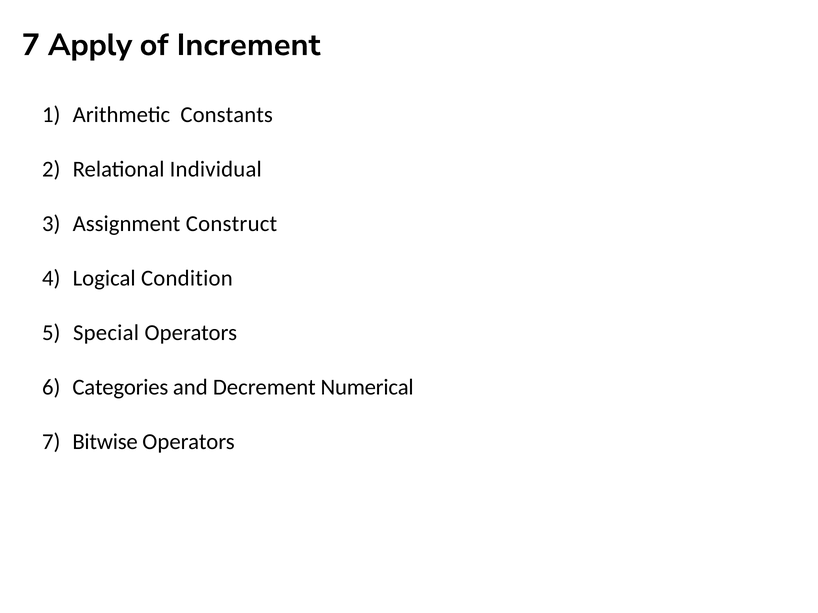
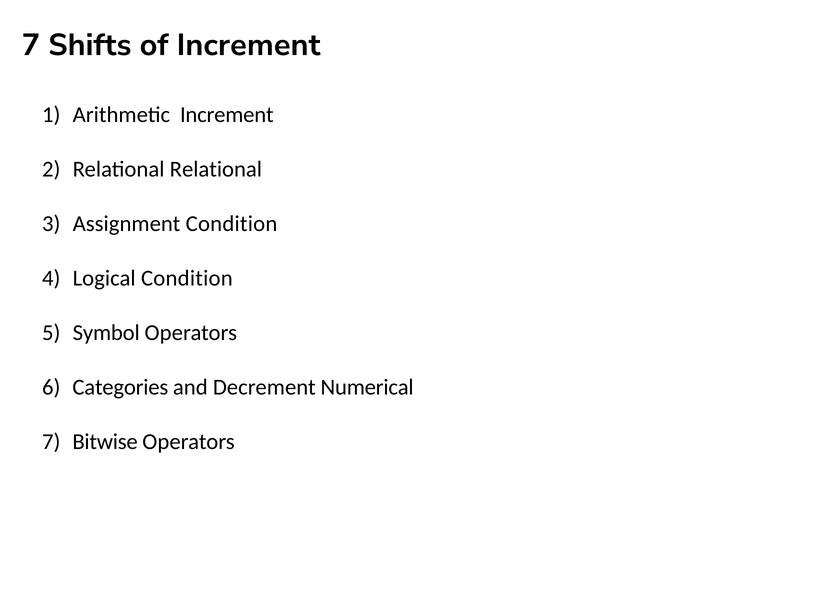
Apply: Apply -> Shifts (90, 45)
Arithmetic Constants: Constants -> Increment (227, 115)
Relational Individual: Individual -> Relational (216, 169)
Assignment Construct: Construct -> Condition (232, 224)
Special: Special -> Symbol (106, 333)
